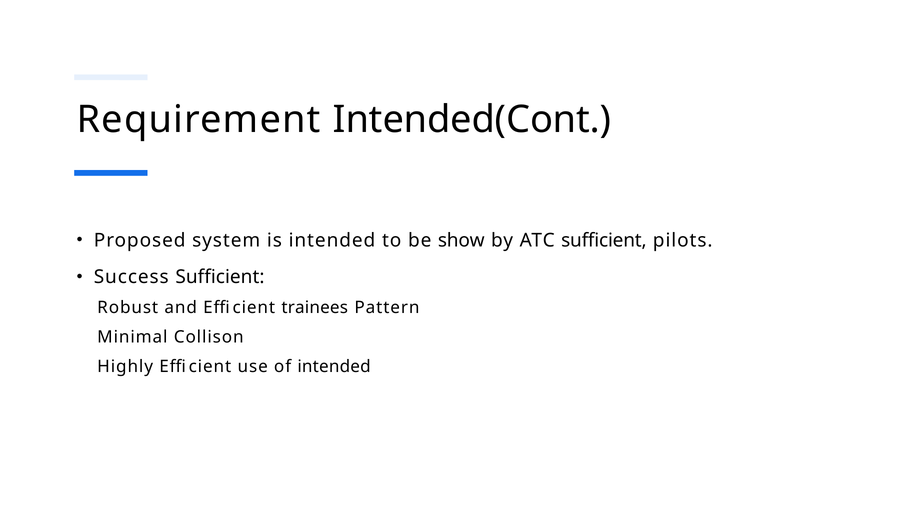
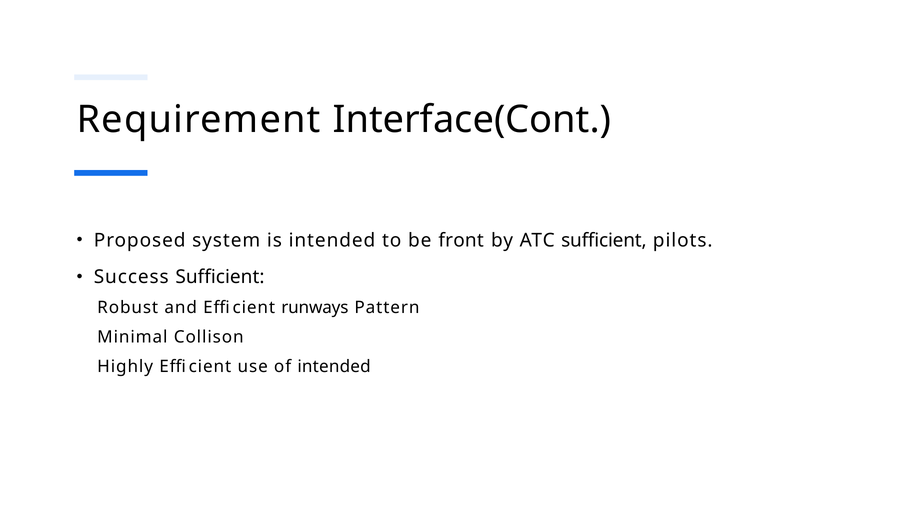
Intended(Cont: Intended(Cont -> Interface(Cont (472, 120)
show: show -> front (461, 240)
trainees: trainees -> runways (315, 307)
